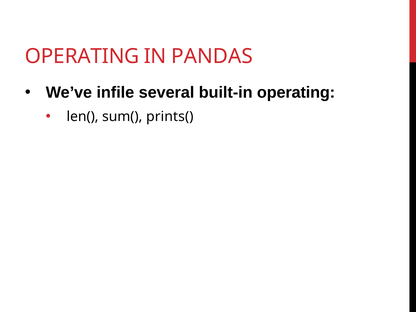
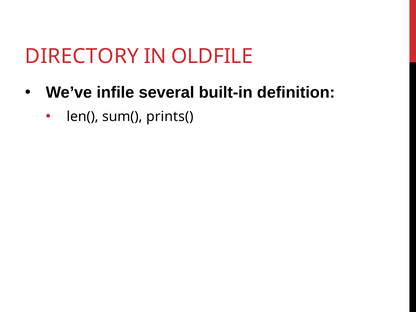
OPERATING: OPERATING -> DIRECTORY (82, 56)
PANDAS: PANDAS -> OLDFILE (212, 56)
built-in operating: operating -> definition (296, 93)
